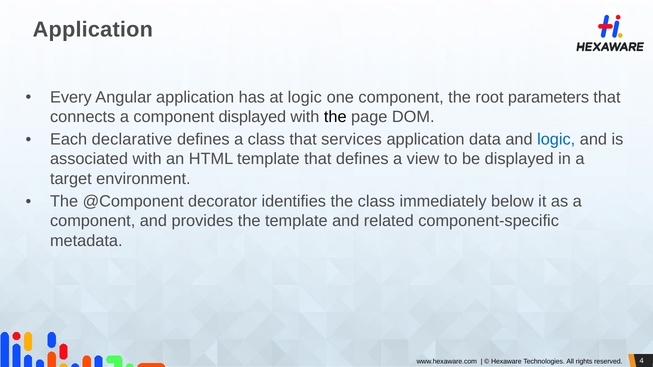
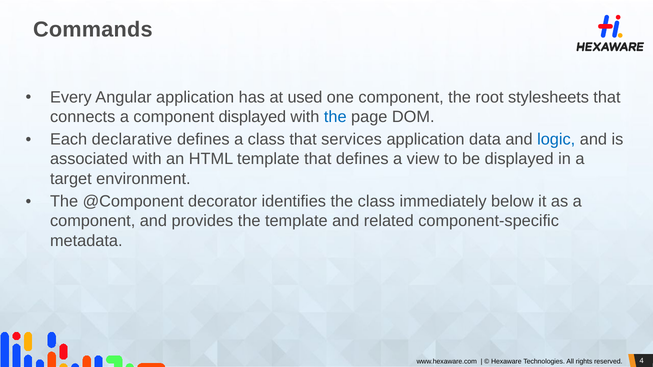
Application: Application -> Commands (93, 29)
at logic: logic -> used (305, 97)
parameters: parameters -> stylesheets (549, 97)
the colour: black -> blue (335, 117)
